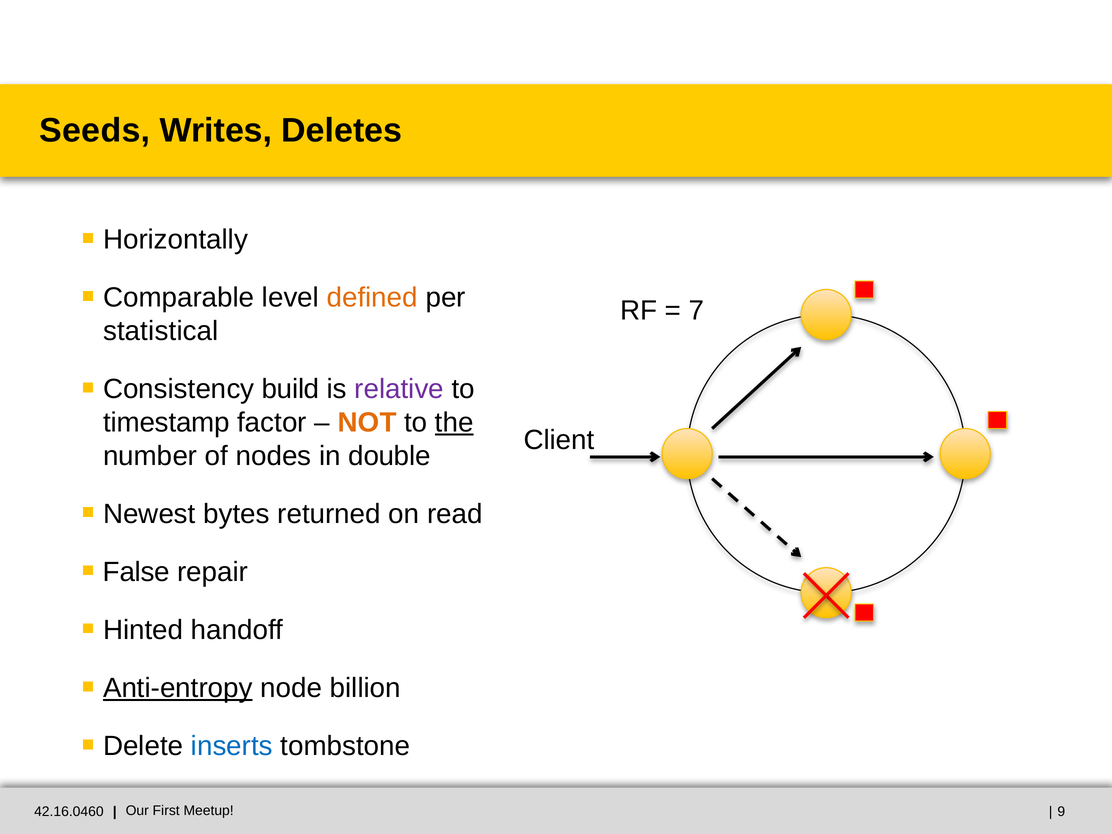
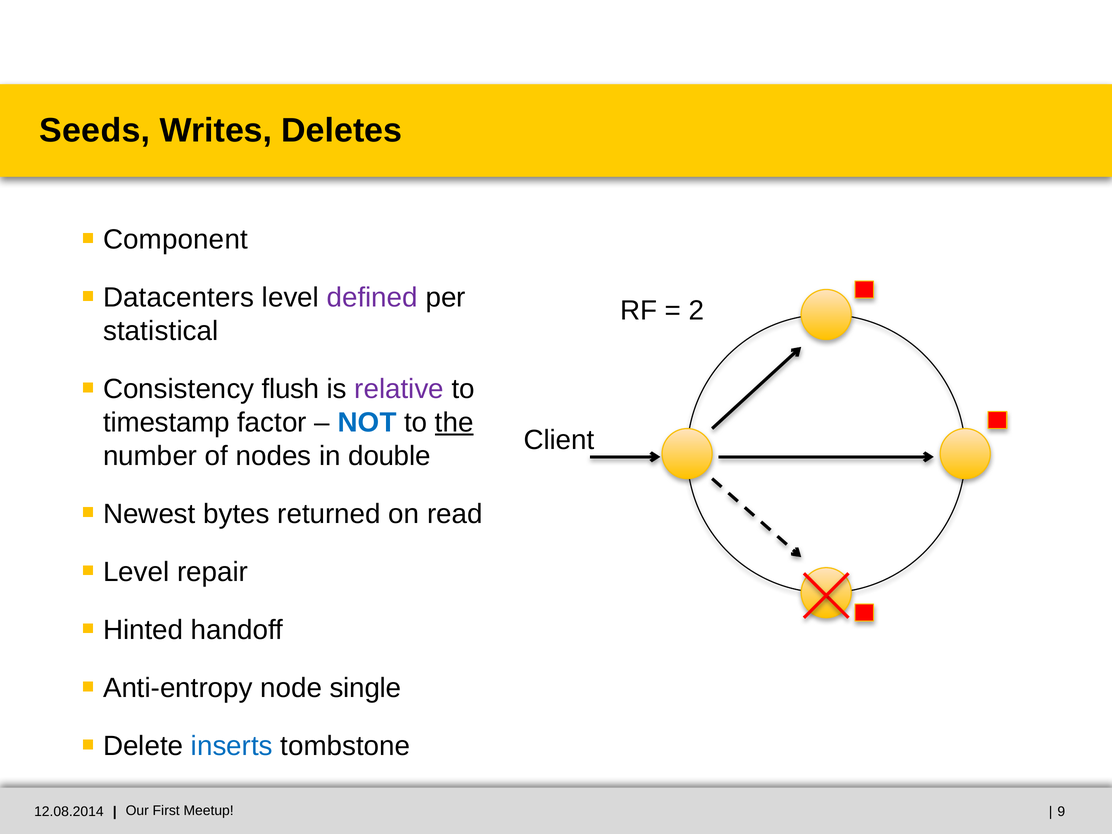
Horizontally: Horizontally -> Component (175, 240)
Comparable: Comparable -> Datacenters (179, 298)
defined colour: orange -> purple (372, 298)
7: 7 -> 2 (696, 311)
build: build -> flush (291, 389)
NOT colour: orange -> blue (367, 423)
False: False -> Level (136, 572)
Anti-entropy underline: present -> none (178, 688)
billion: billion -> single (365, 688)
42.16.0460: 42.16.0460 -> 12.08.2014 (69, 812)
